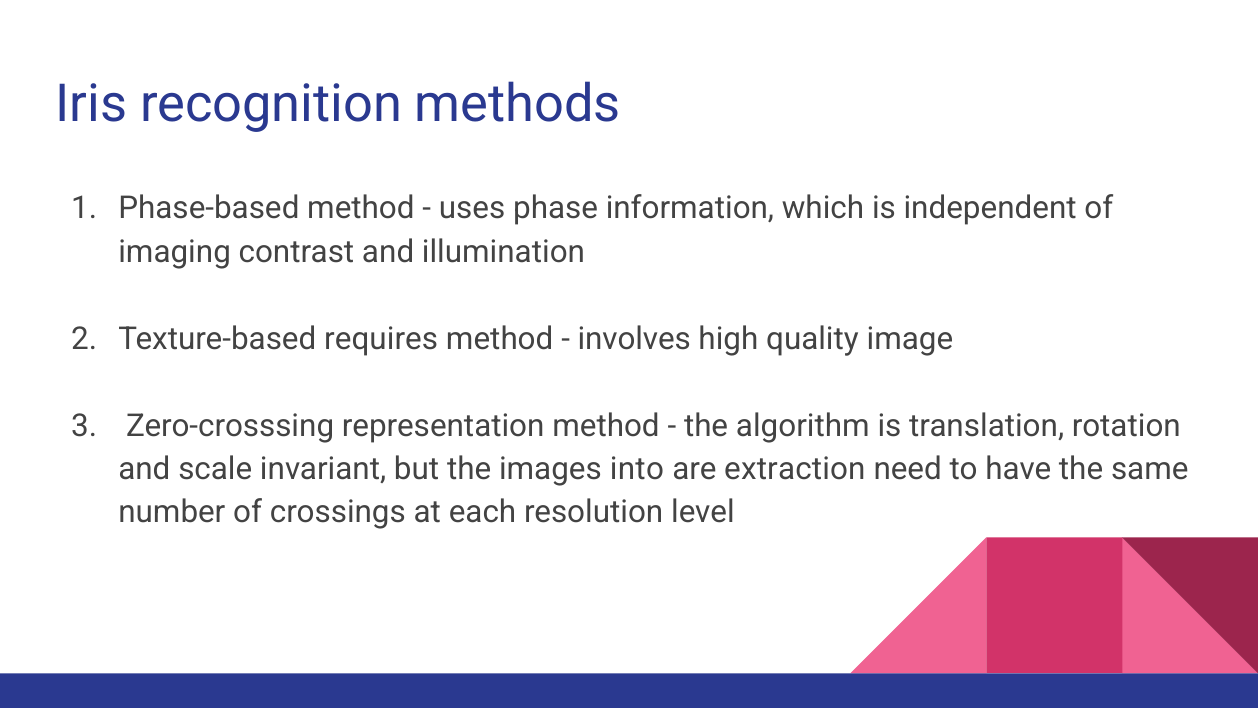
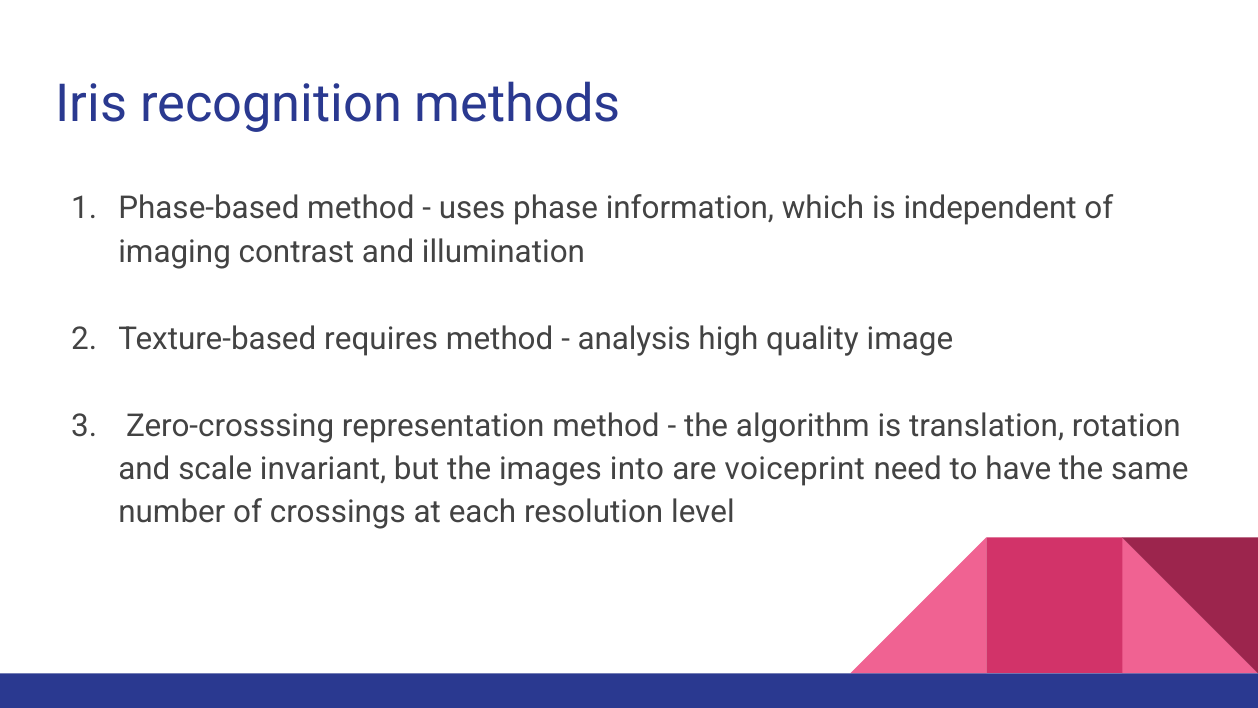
involves: involves -> analysis (634, 339)
extraction: extraction -> voiceprint (795, 469)
